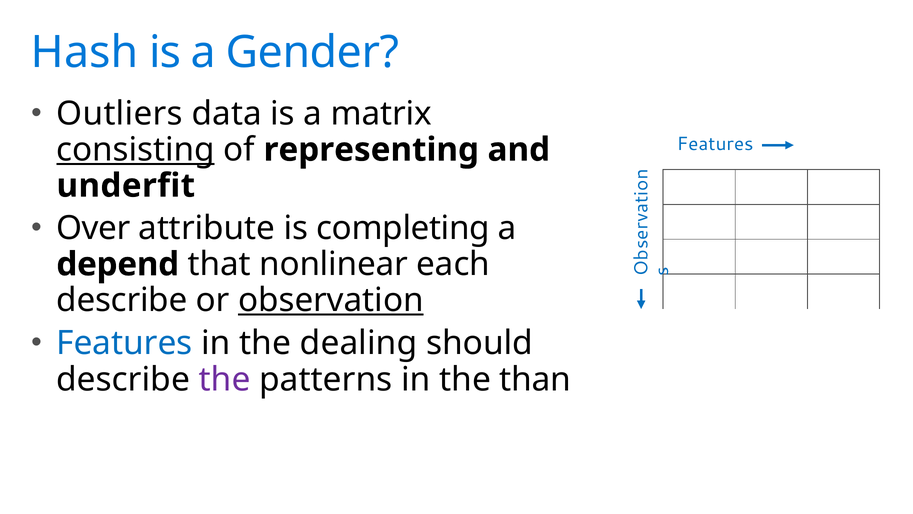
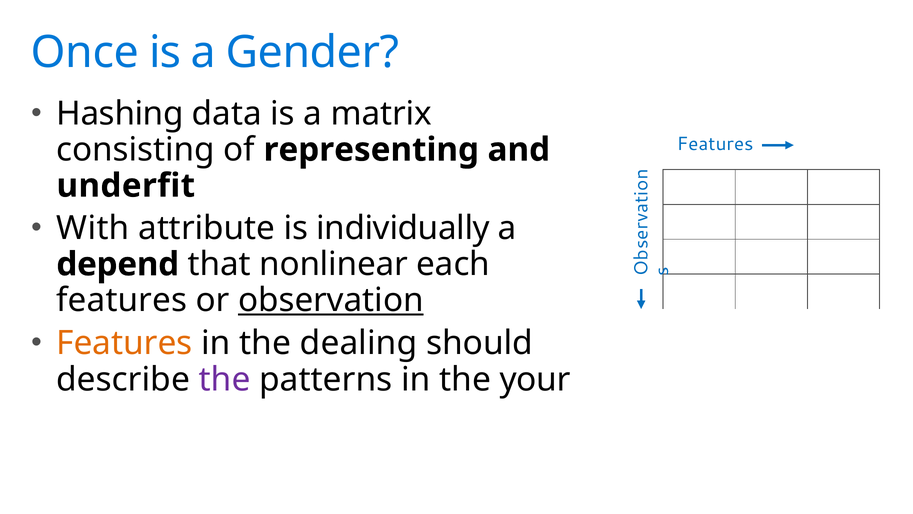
Hash: Hash -> Once (85, 52)
Outliers: Outliers -> Hashing (120, 114)
consisting underline: present -> none (136, 150)
Over: Over -> With (93, 228)
completing: completing -> individually (403, 228)
describe: describe -> features (122, 300)
Features colour: blue -> orange (124, 343)
than: than -> your (535, 379)
